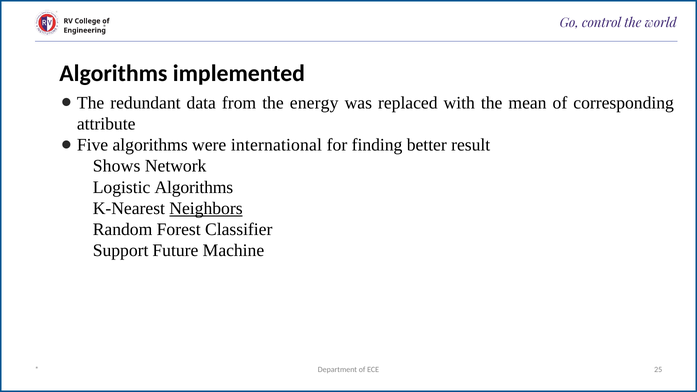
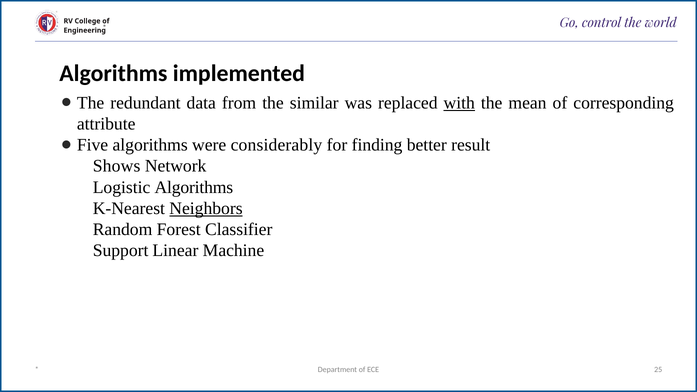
energy: energy -> similar (314, 103)
with underline: none -> present (459, 103)
international: international -> considerably (276, 145)
Future: Future -> Linear (175, 251)
